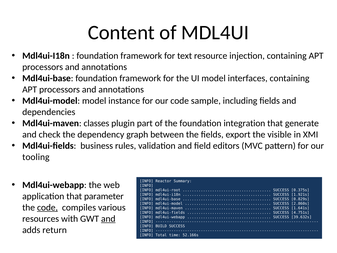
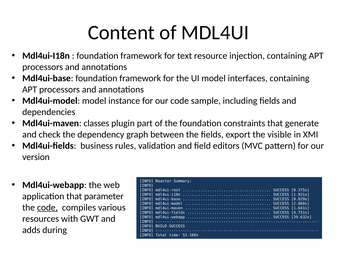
integration: integration -> constraints (244, 123)
tooling: tooling -> version (36, 157)
and underline: present -> none (108, 219)
return: return -> during (55, 230)
